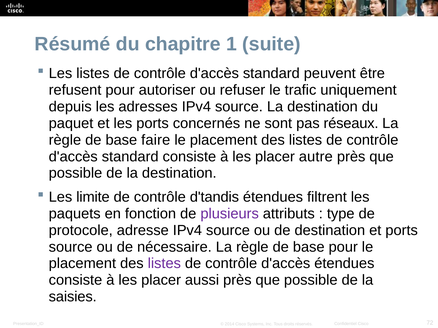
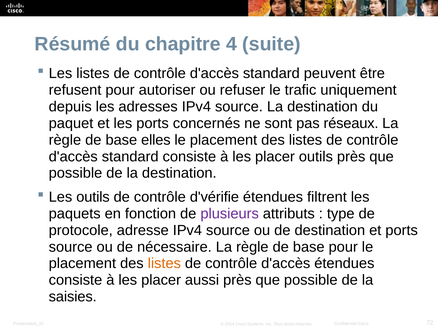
1: 1 -> 4 (232, 44)
faire: faire -> elles (156, 140)
placer autre: autre -> outils (316, 157)
Les limite: limite -> outils (93, 197)
d'tandis: d'tandis -> d'vérifie (214, 197)
listes colour: purple -> orange (164, 264)
